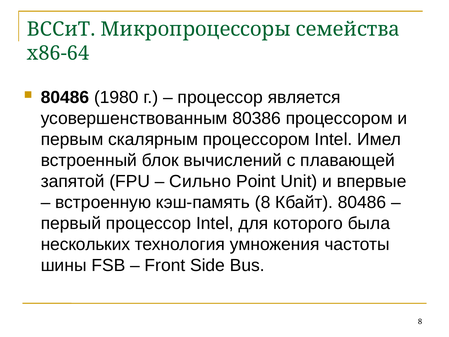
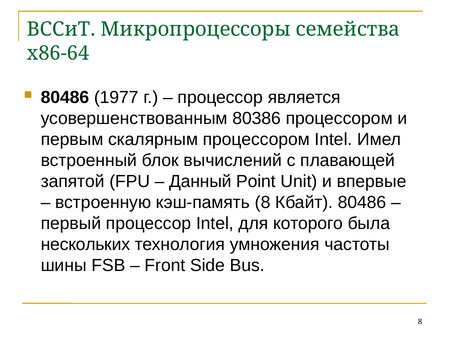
1980: 1980 -> 1977 (116, 97)
Сильно: Сильно -> Данный (200, 181)
